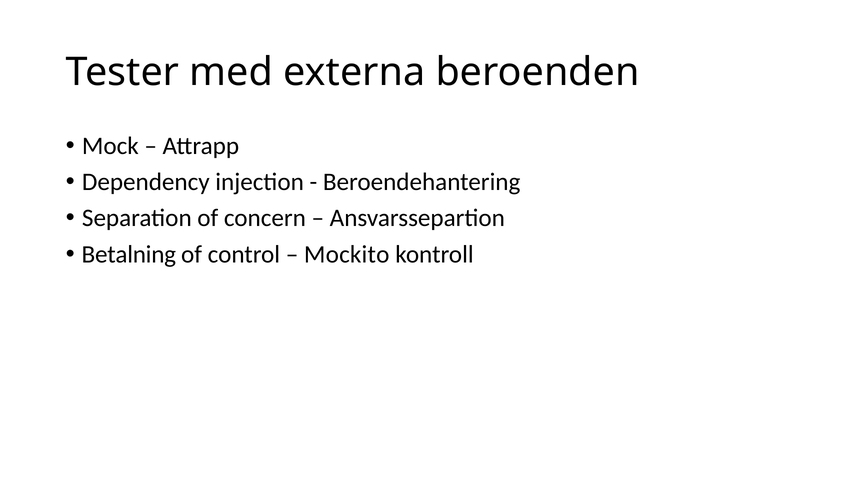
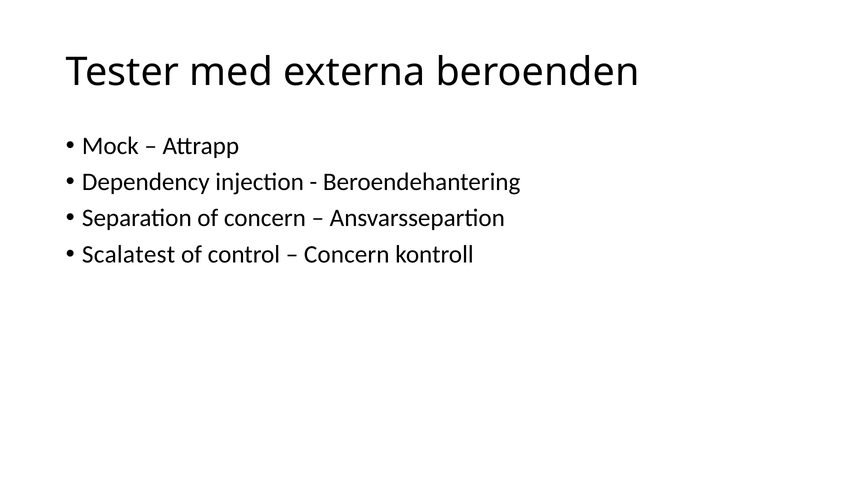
Betalning: Betalning -> Scalatest (129, 254)
Mockito: Mockito -> Concern (347, 254)
